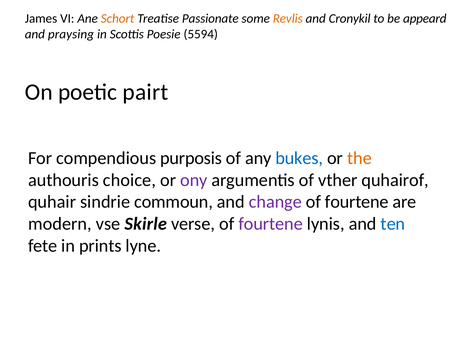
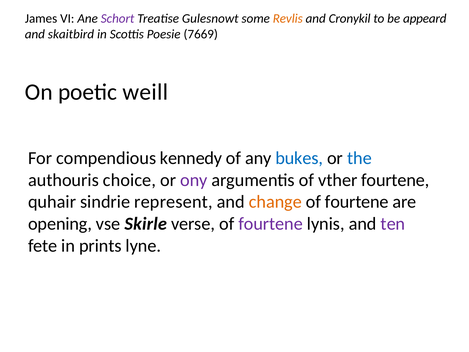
Schort colour: orange -> purple (118, 19)
Passionate: Passionate -> Gulesnowt (210, 19)
praysing: praysing -> skaitbird (71, 34)
5594: 5594 -> 7669 (201, 34)
pairt: pairt -> weill (145, 92)
purposis: purposis -> kennedy (191, 158)
the colour: orange -> blue (359, 158)
vther quhairof: quhairof -> fourtene (395, 180)
commoun: commoun -> represent (173, 202)
change colour: purple -> orange (275, 202)
modern: modern -> opening (60, 224)
ten colour: blue -> purple (393, 224)
